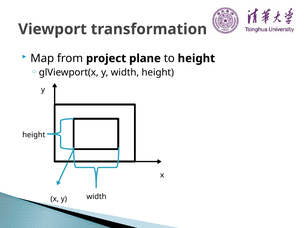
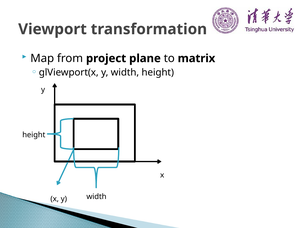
to height: height -> matrix (196, 58)
